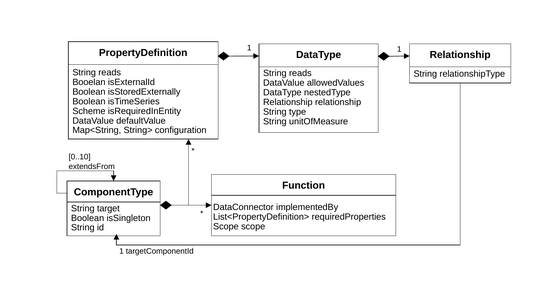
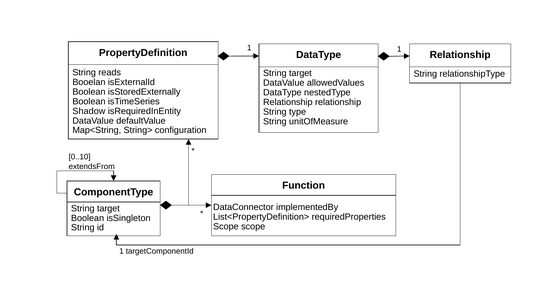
reads: reads -> target (300, 73)
Scheme: Scheme -> Shadow (89, 111)
